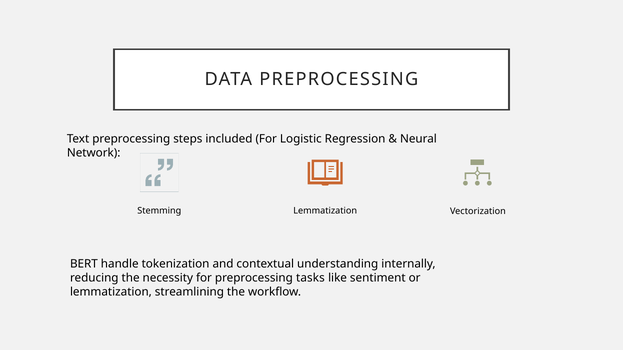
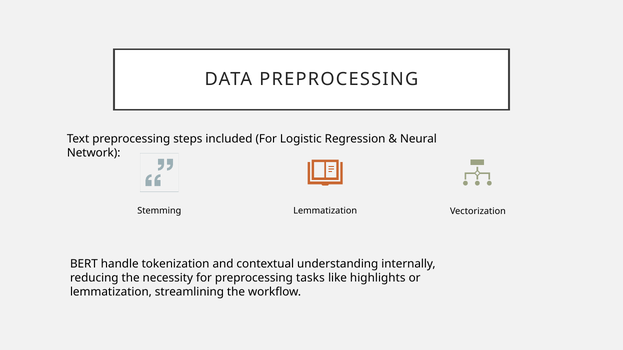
sentiment: sentiment -> highlights (378, 278)
